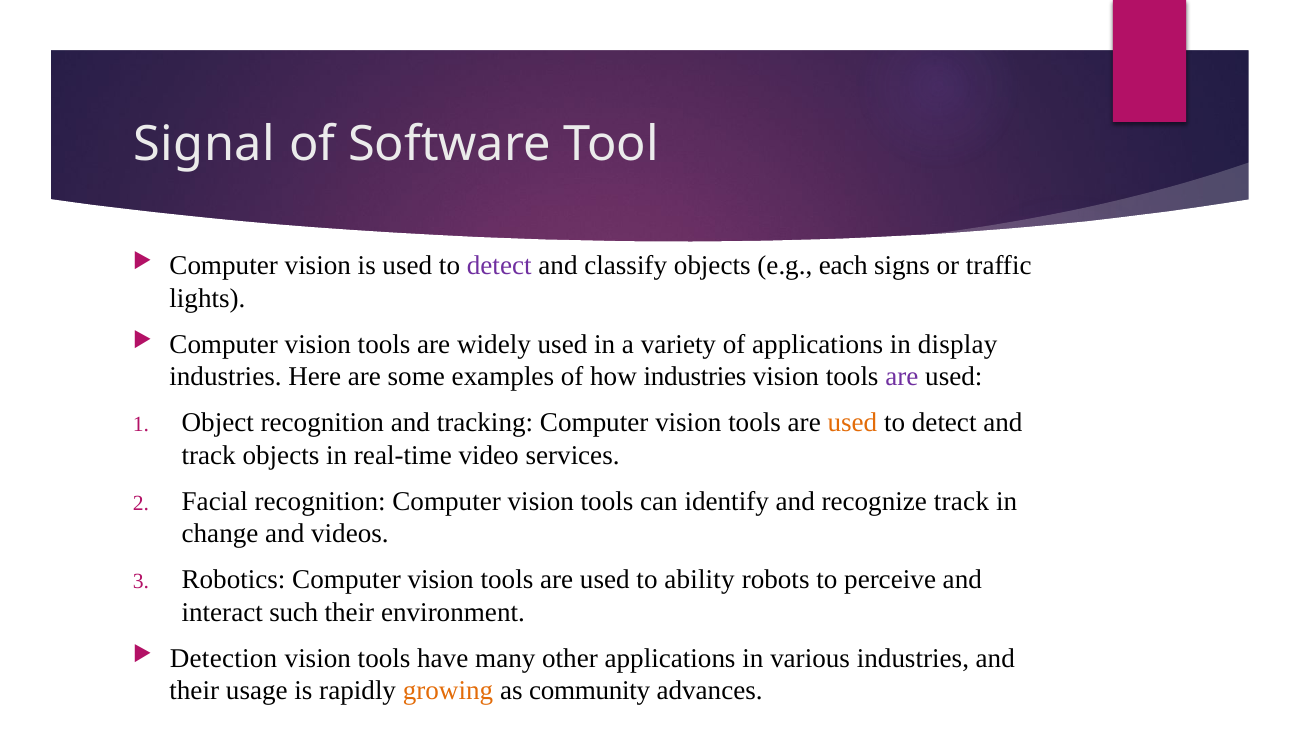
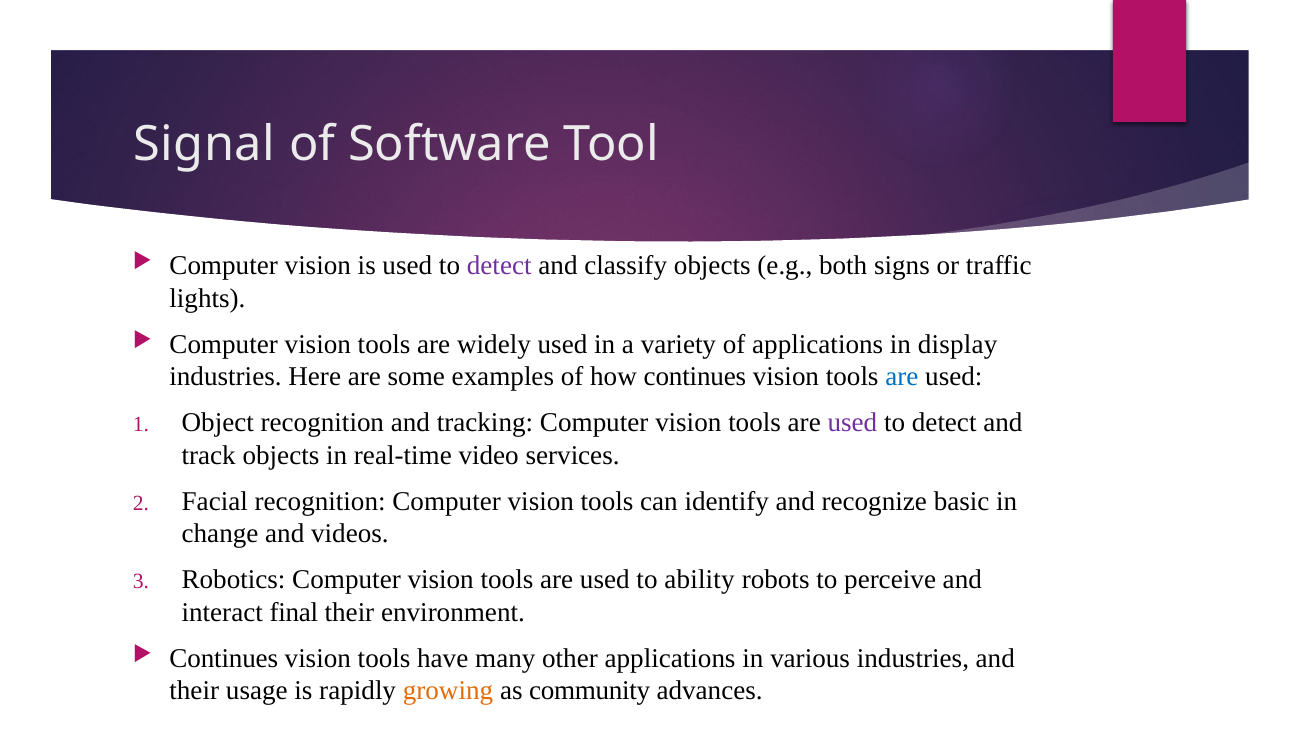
each: each -> both (843, 266)
how industries: industries -> continues (695, 377)
are colour: purple -> blue (902, 377)
used colour: orange -> purple (852, 423)
recognize track: track -> basic (962, 501)
such: such -> final (294, 612)
Detection: Detection -> Continues (224, 659)
